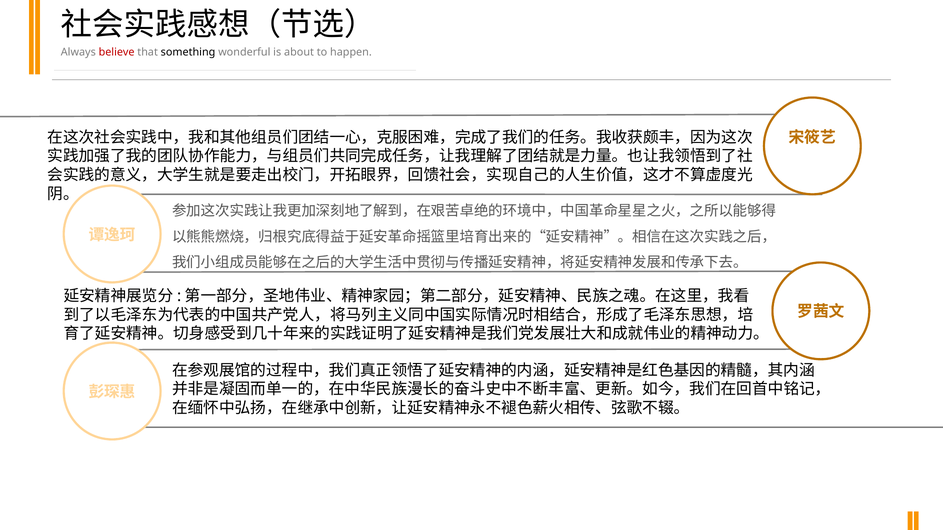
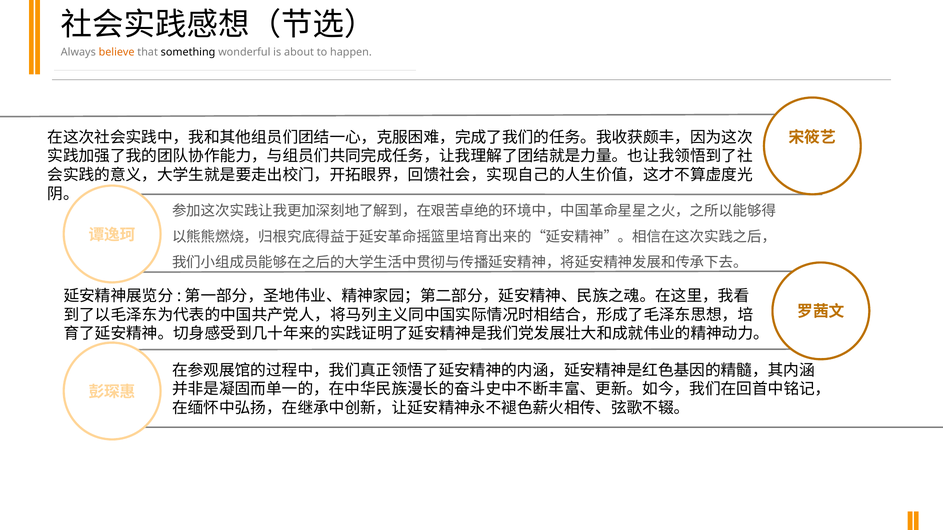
believe colour: red -> orange (117, 52)
